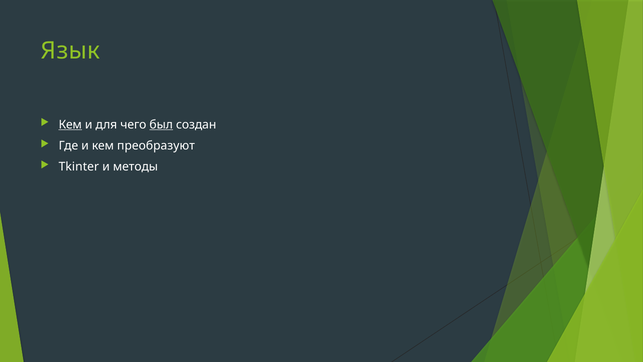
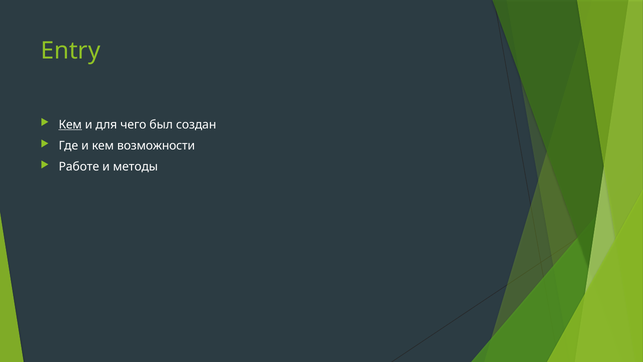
Язык: Язык -> Entry (70, 51)
был underline: present -> none (161, 124)
преобразуют: преобразуют -> возможности (156, 146)
Tkinter: Tkinter -> Работе (79, 167)
